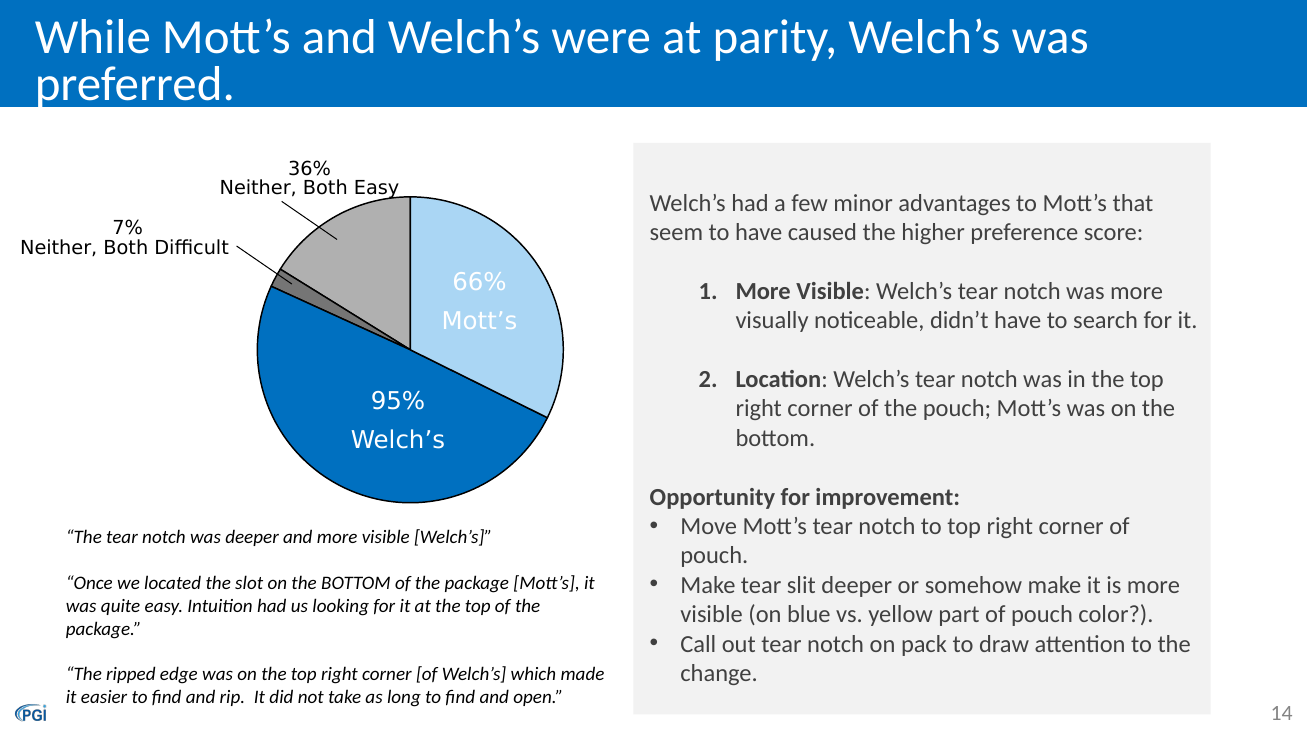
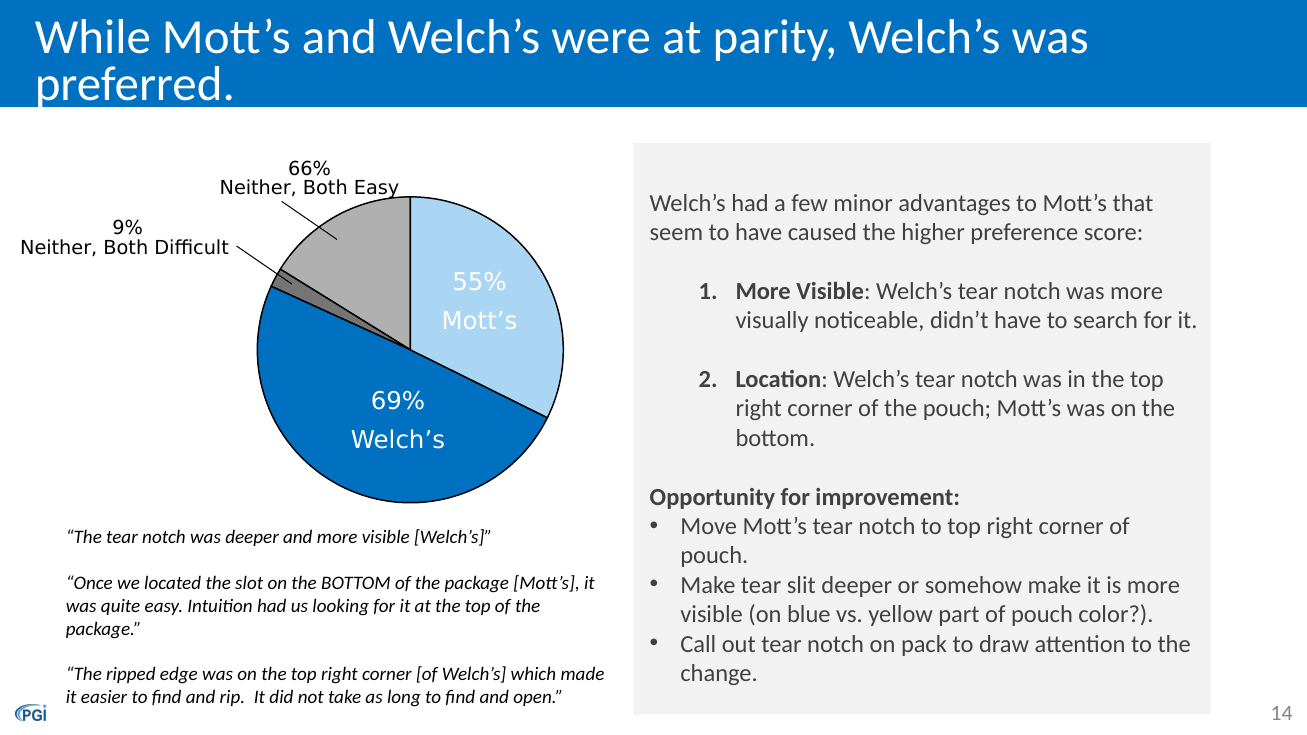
36%: 36% -> 66% (310, 169)
7%: 7% -> 9% (128, 228)
66%: 66% -> 55% (479, 283)
95%: 95% -> 69% (398, 402)
